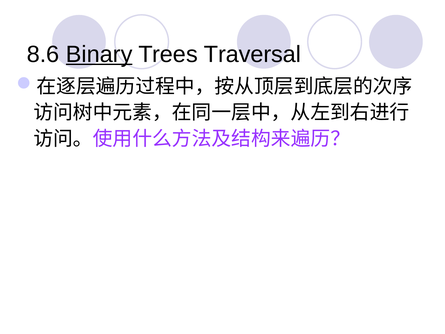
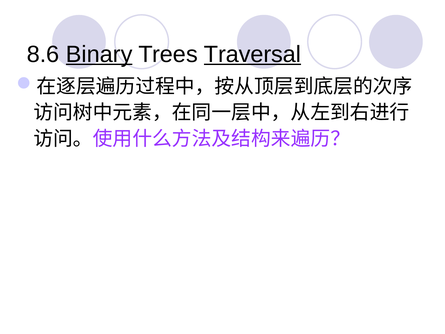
Traversal underline: none -> present (252, 54)
